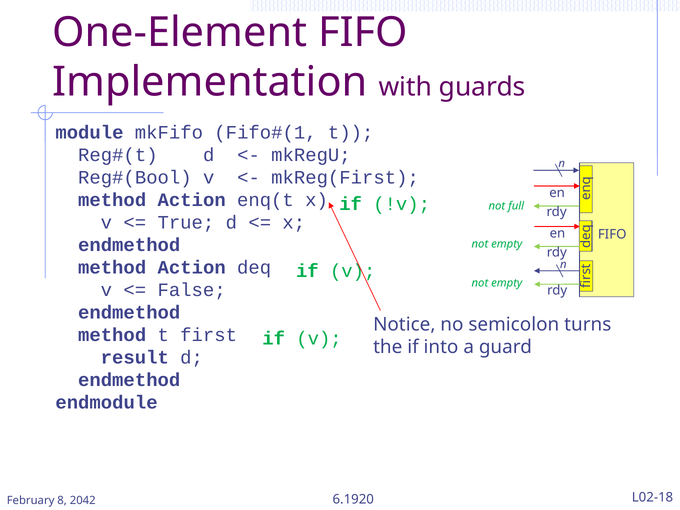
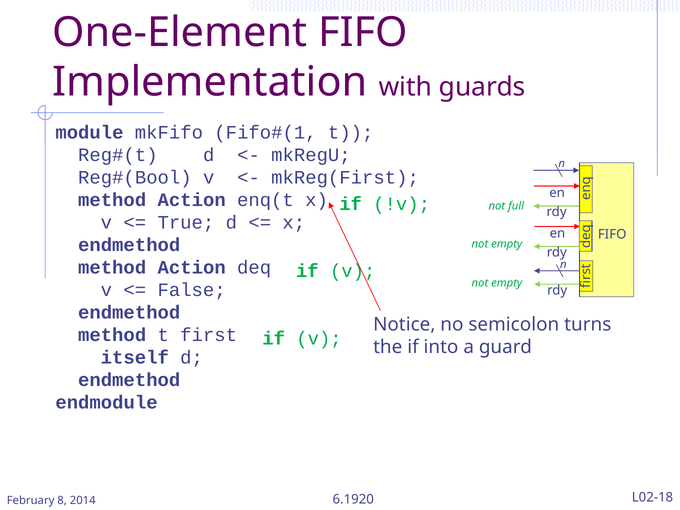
result: result -> itself (135, 357)
2042: 2042 -> 2014 (83, 501)
